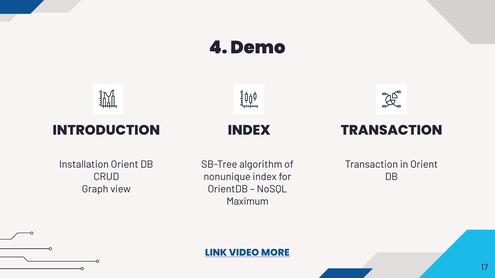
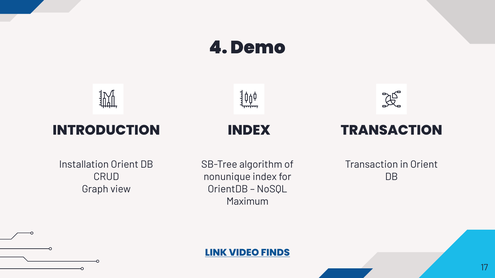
MORE: MORE -> FINDS (275, 253)
